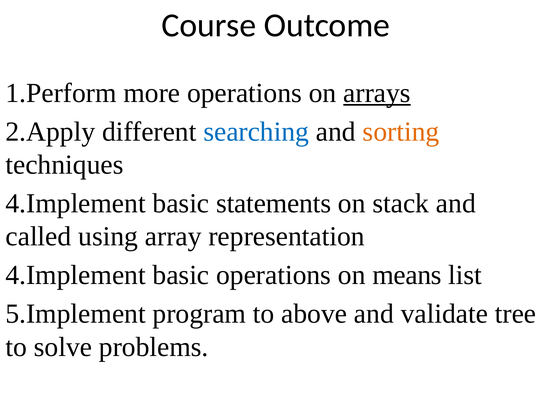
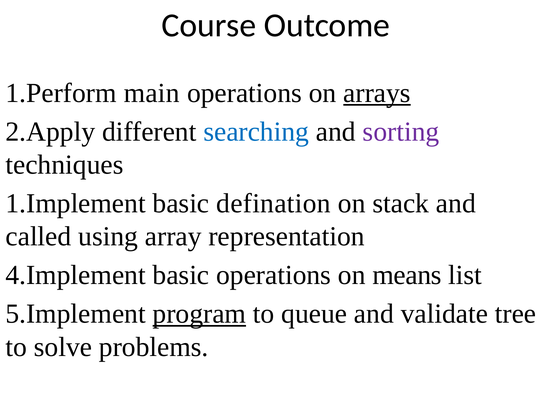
more: more -> main (152, 93)
sorting colour: orange -> purple (401, 132)
4.Implement: 4.Implement -> 1.Implement (76, 203)
statements: statements -> defination (273, 203)
program underline: none -> present (199, 314)
above: above -> queue (314, 314)
